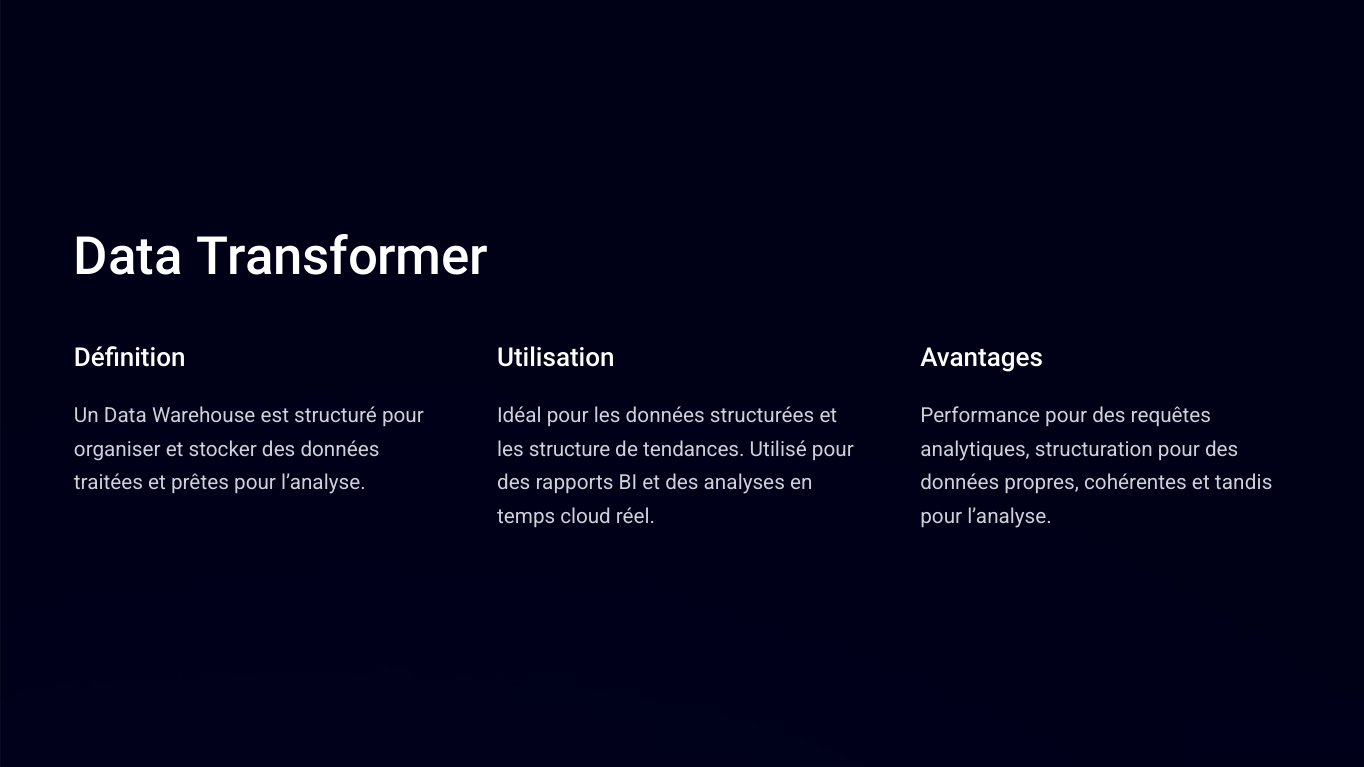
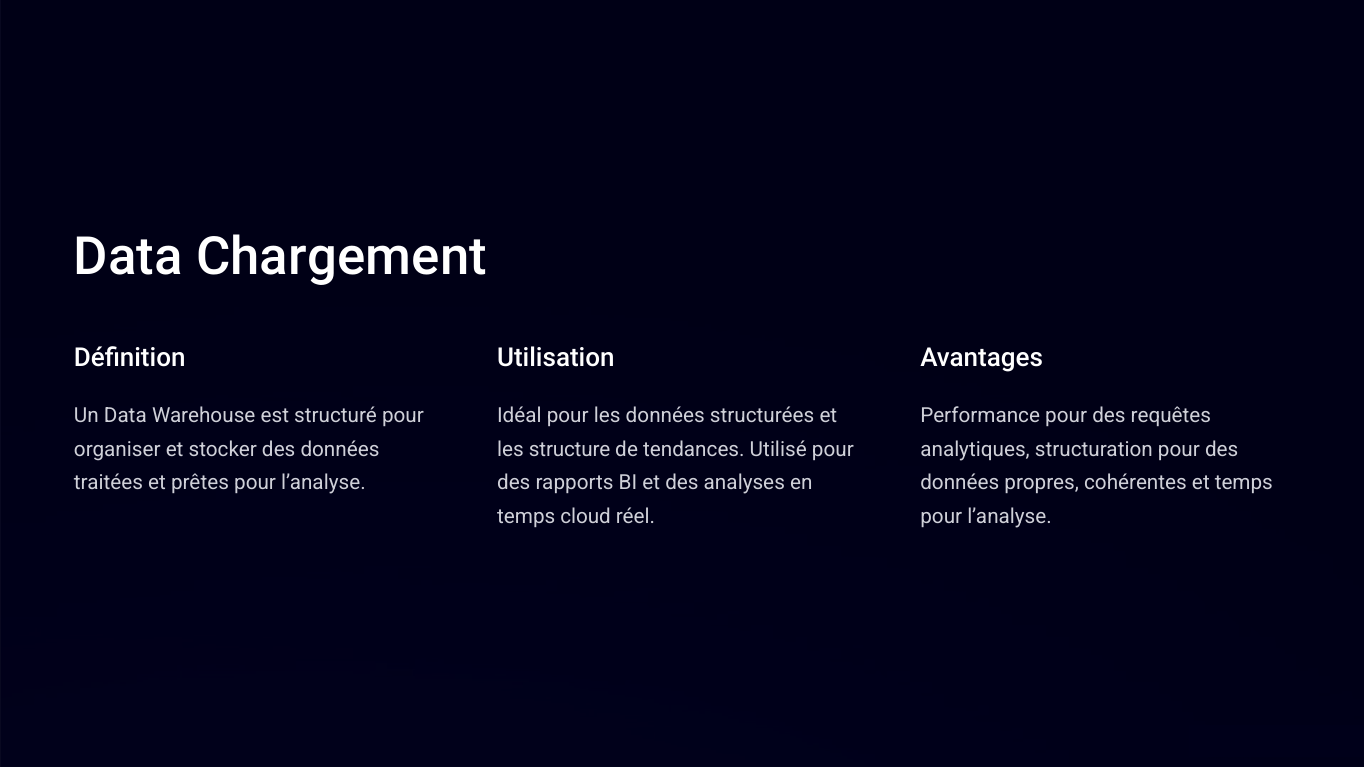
Transformer: Transformer -> Chargement (342, 258)
et tandis: tandis -> temps (1244, 483)
